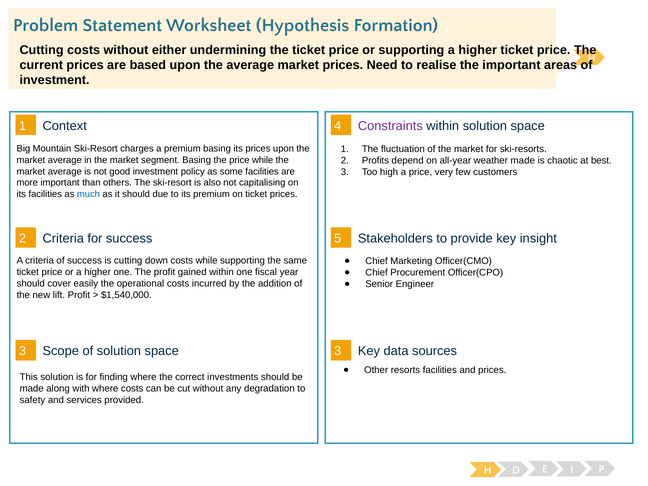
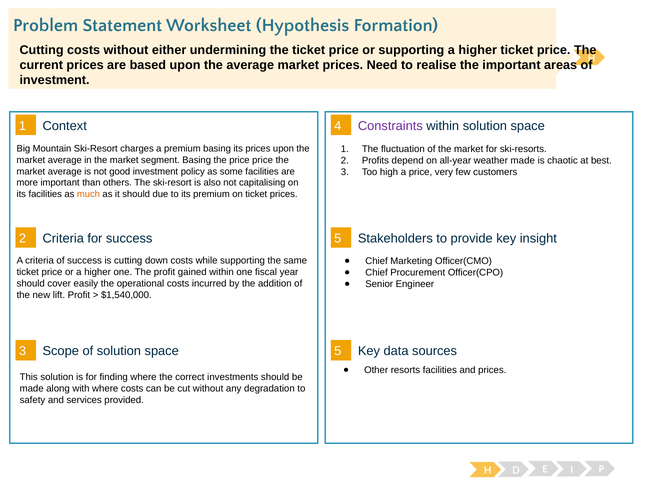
price while: while -> price (263, 160)
much colour: blue -> orange (88, 194)
3 3: 3 -> 5 (338, 351)
